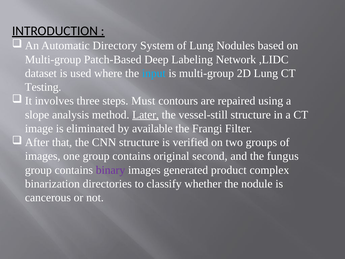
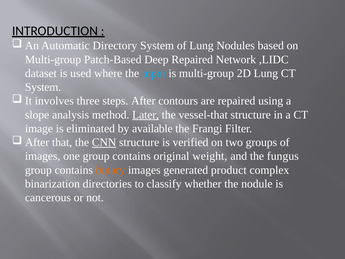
Deep Labeling: Labeling -> Repaired (192, 59)
Testing: Testing -> System (43, 87)
Must: Must -> After (143, 101)
vessel-still: vessel-still -> vessel-that (203, 115)
CNN underline: none -> present (104, 142)
second: second -> weight (210, 156)
binary colour: purple -> orange (111, 170)
